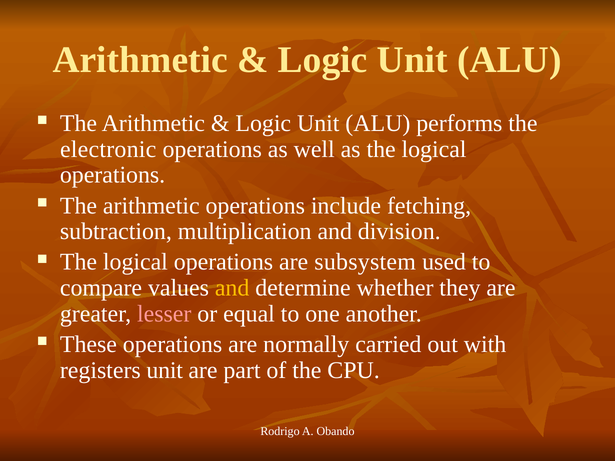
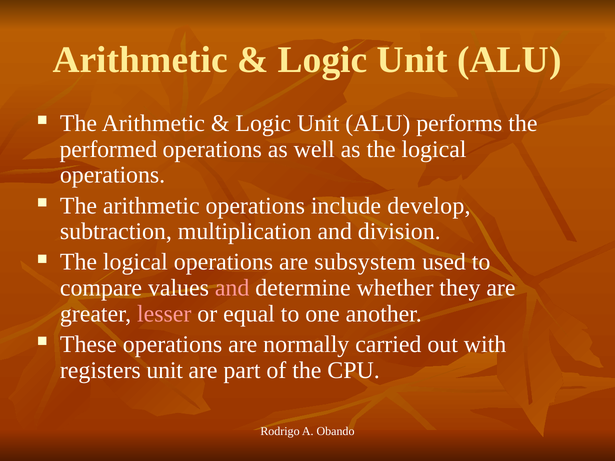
electronic: electronic -> performed (108, 149)
fetching: fetching -> develop (429, 206)
and colour: yellow -> pink (232, 288)
